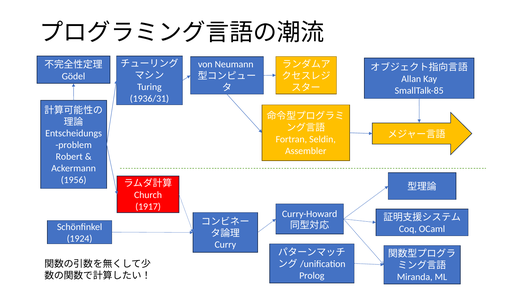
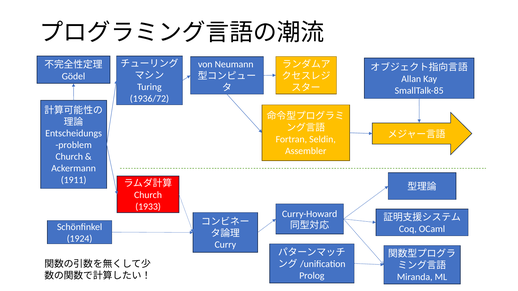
1936/31: 1936/31 -> 1936/72 (149, 99)
Robert: Robert -> Church (69, 157)
1956: 1956 -> 1911 (74, 180)
1917: 1917 -> 1933 (148, 207)
